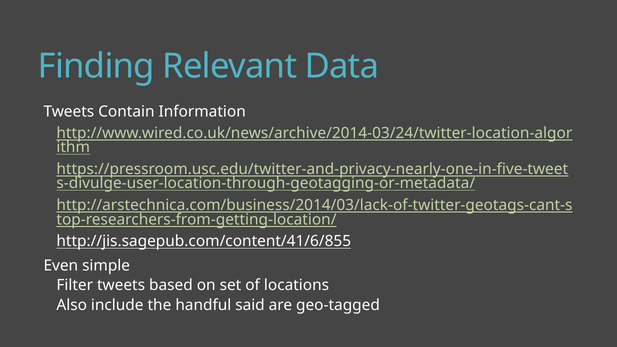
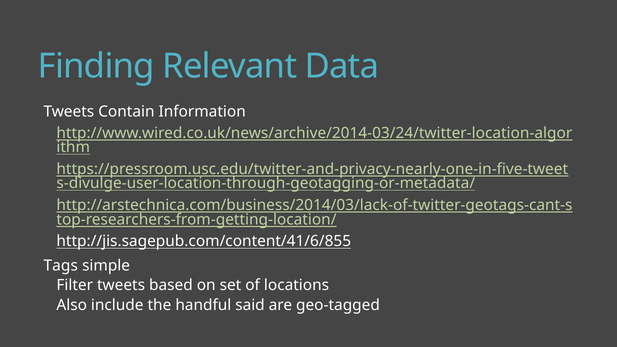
Even: Even -> Tags (61, 266)
